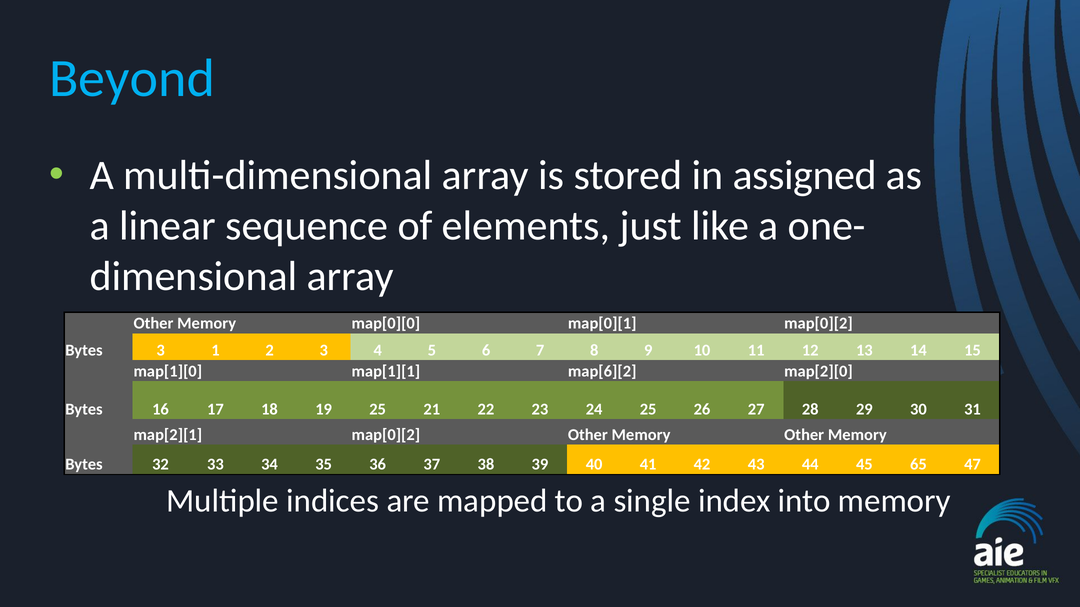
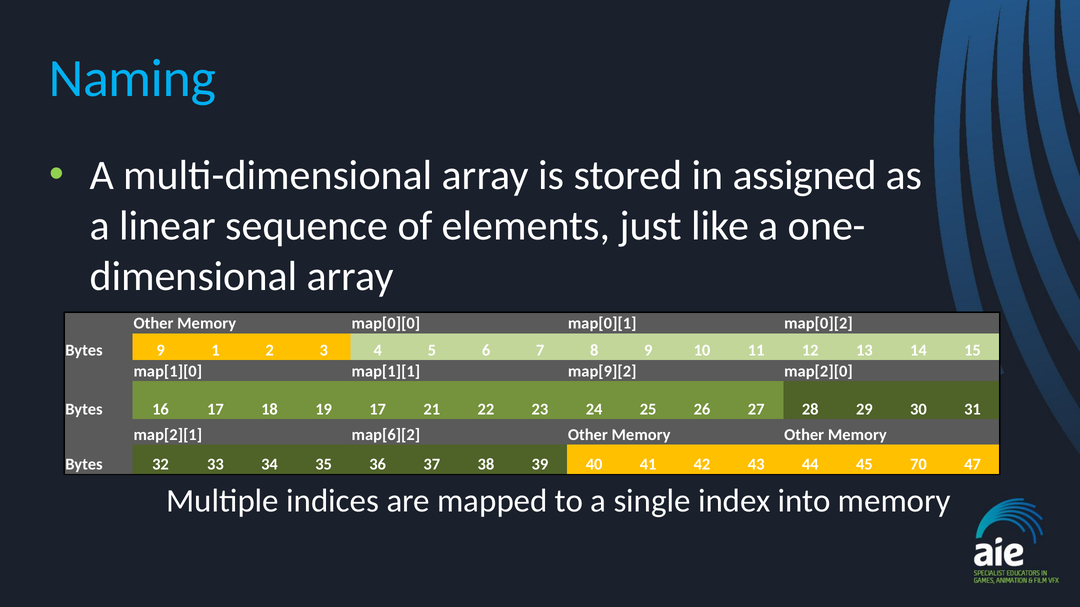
Beyond: Beyond -> Naming (132, 79)
Bytes 3: 3 -> 9 (161, 351)
map[6][2: map[6][2 -> map[9][2 (602, 372)
19 25: 25 -> 17 (378, 409)
map[2][1 map[0][2: map[0][2 -> map[6][2 (386, 435)
65: 65 -> 70 (918, 465)
